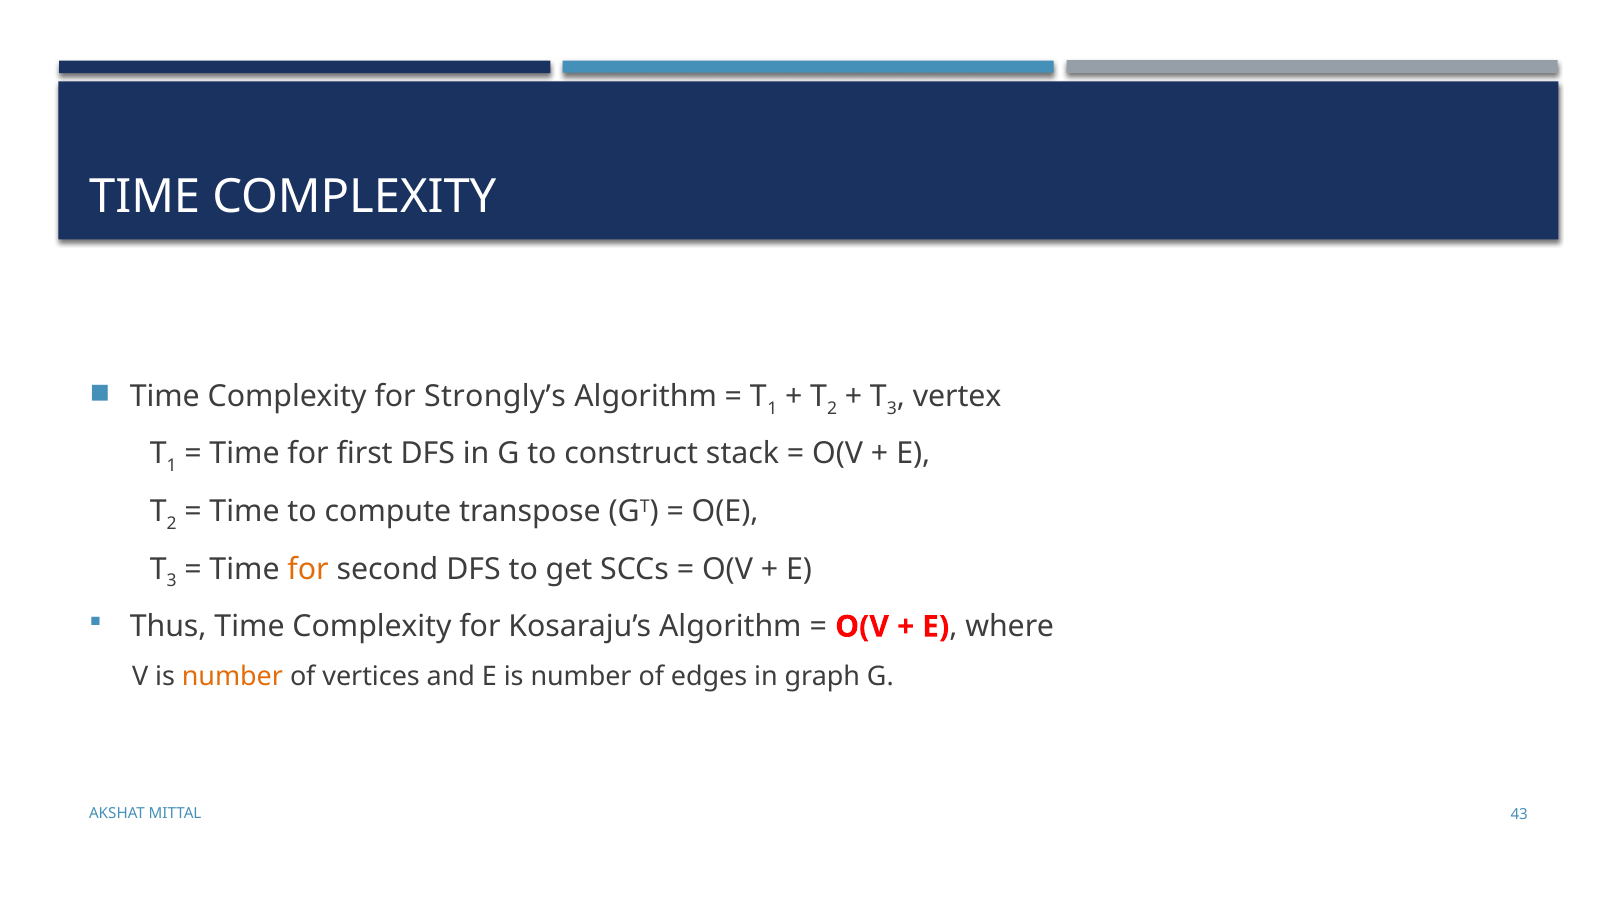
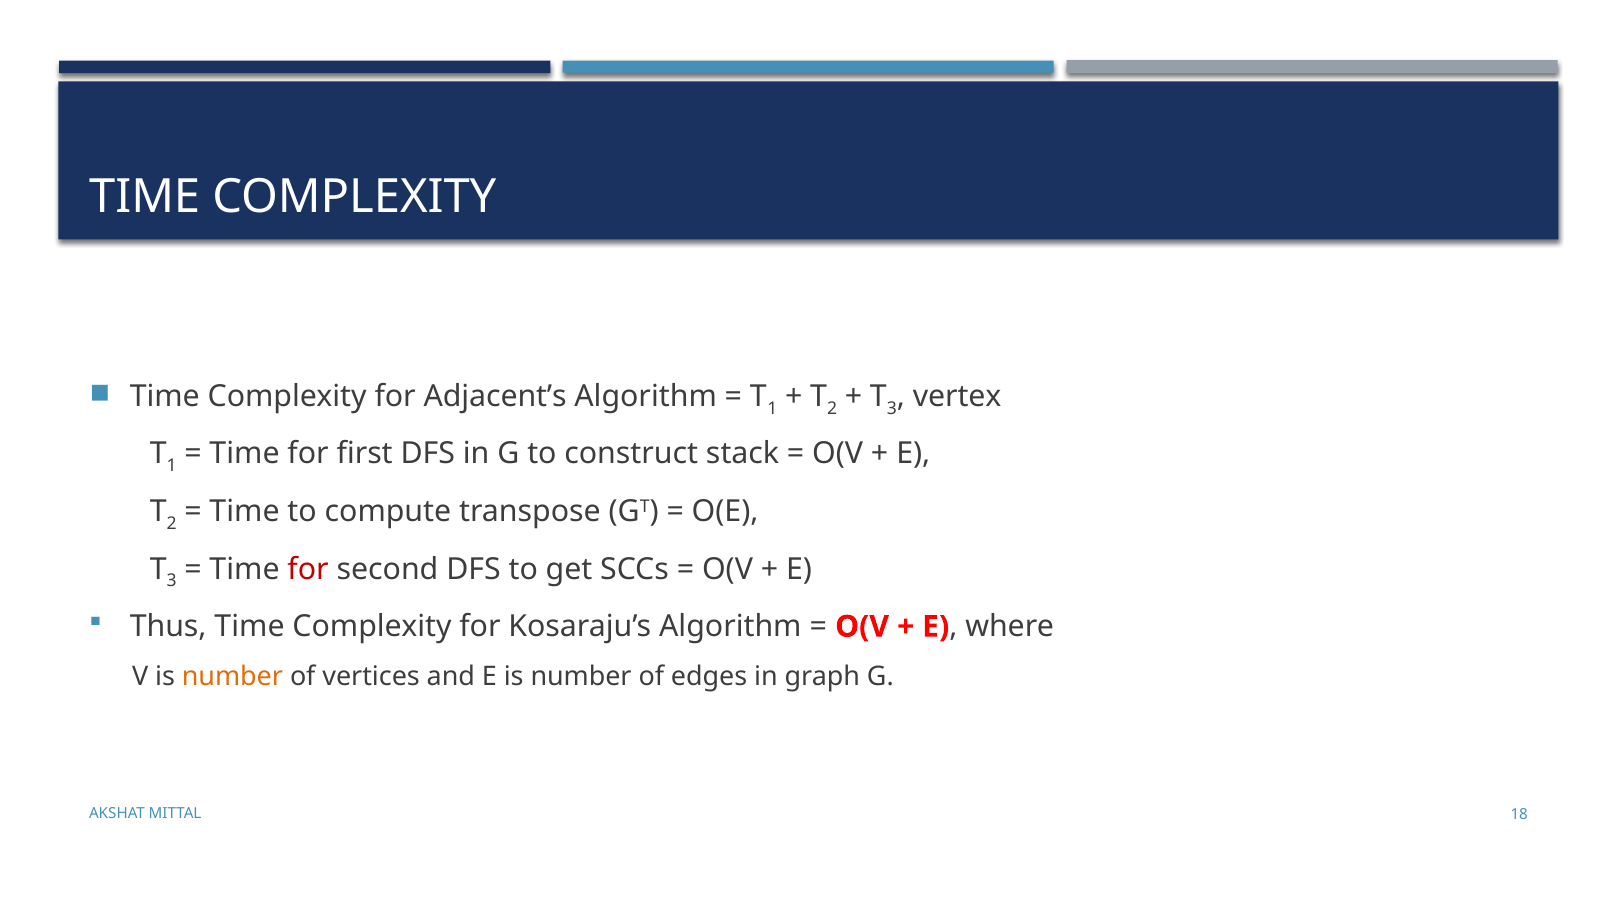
Strongly’s: Strongly’s -> Adjacent’s (495, 396)
for colour: orange -> red (308, 569)
43: 43 -> 18 (1519, 814)
